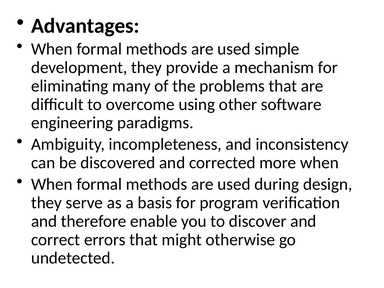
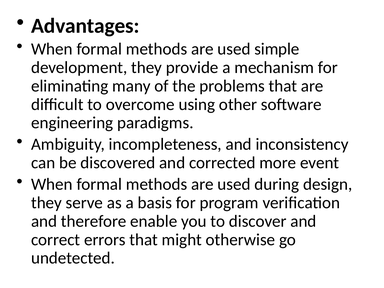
more when: when -> event (320, 163)
